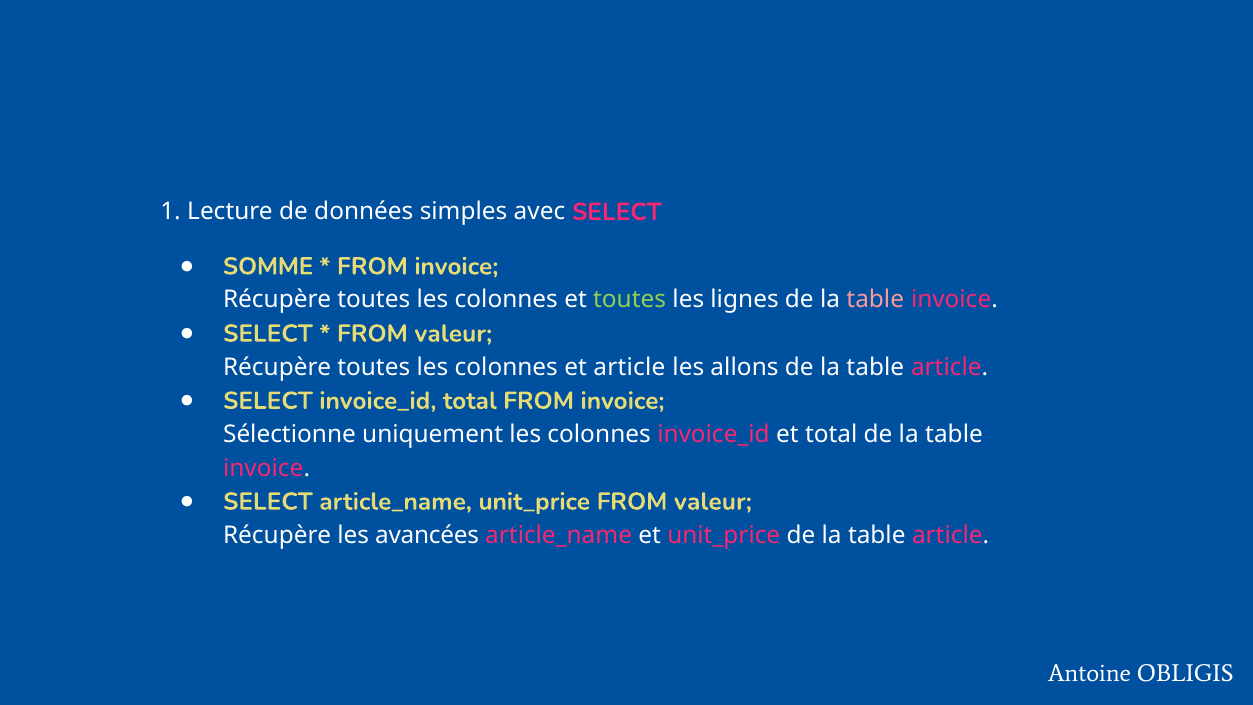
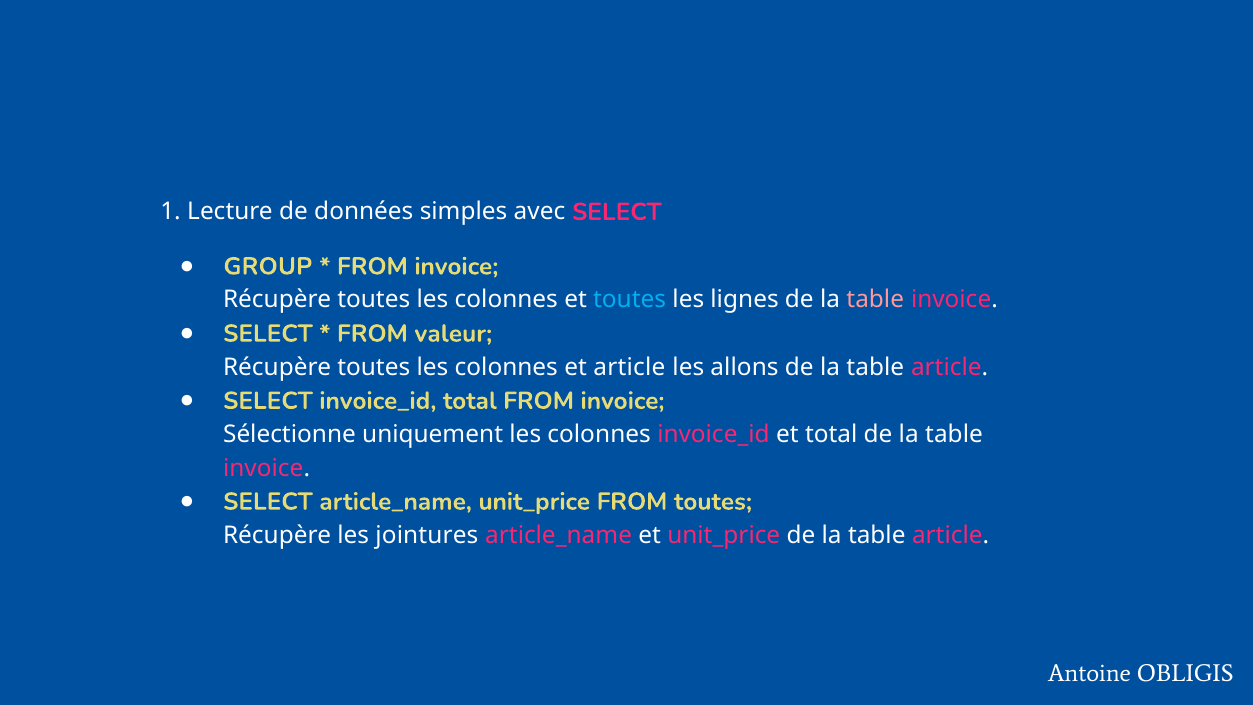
SOMME: SOMME -> GROUP (268, 266)
toutes colour: light green -> light blue (630, 300)
unit_price FROM valeur: valeur -> toutes (713, 501)
avancées: avancées -> jointures (427, 535)
